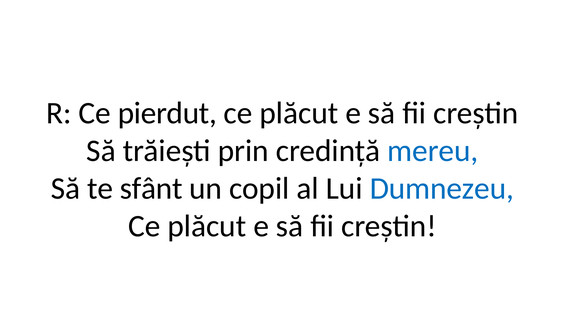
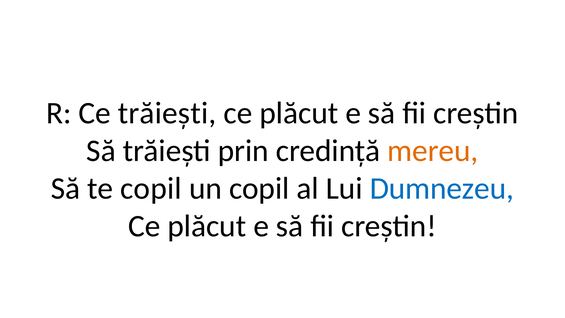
Ce pierdut: pierdut -> trăiești (167, 113)
mereu colour: blue -> orange (433, 151)
te sfânt: sfânt -> copil (151, 188)
